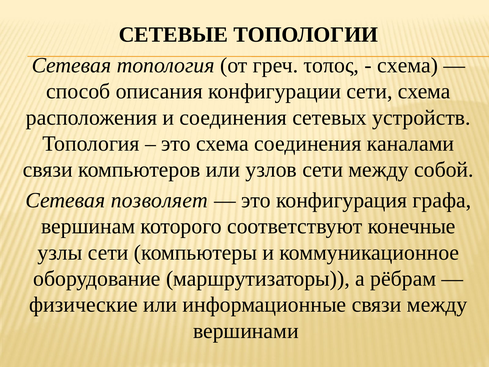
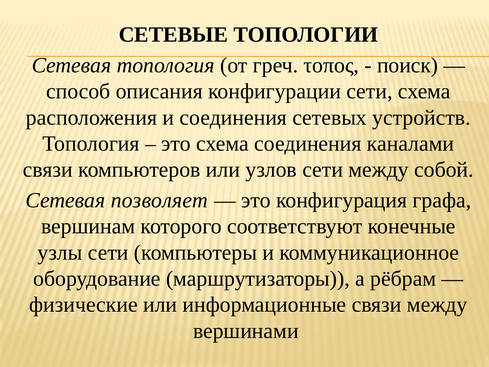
схема: схема -> поиск (408, 65)
